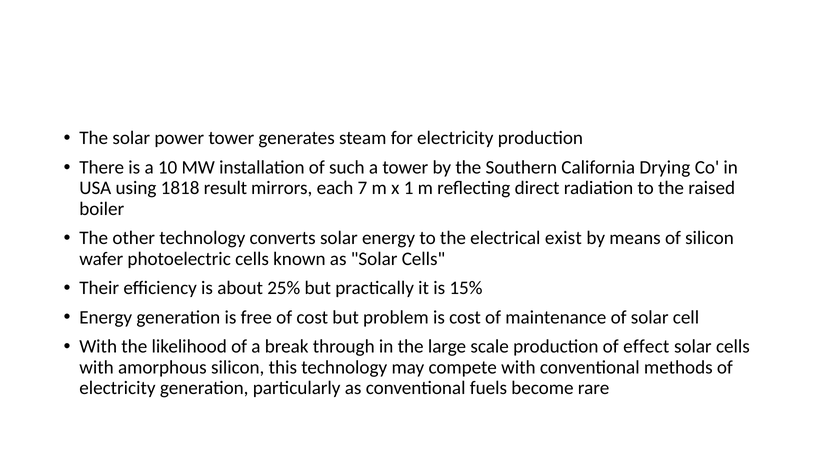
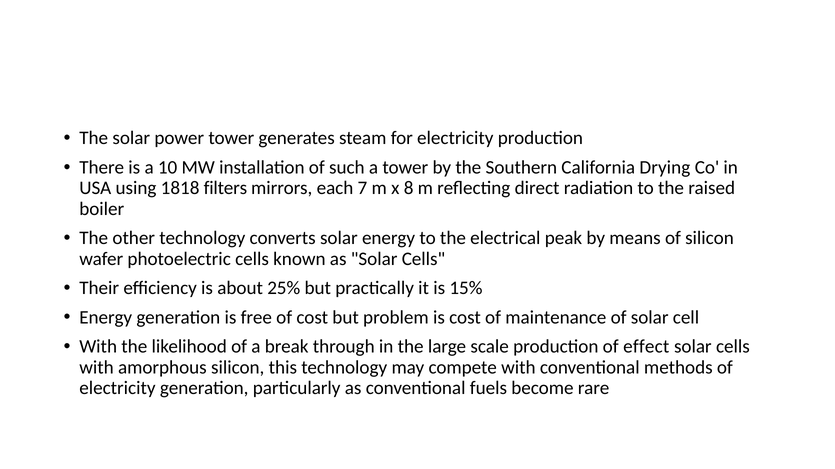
result: result -> filters (225, 188)
1: 1 -> 8 (409, 188)
exist: exist -> peak (563, 238)
